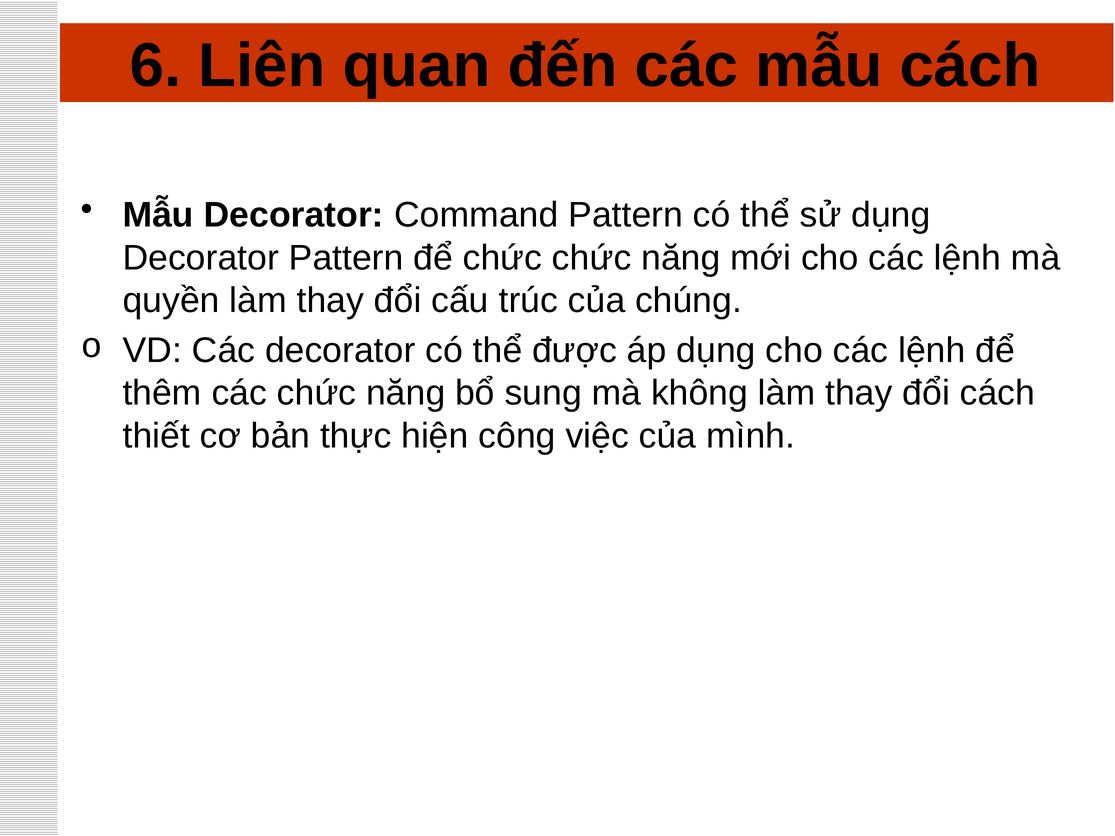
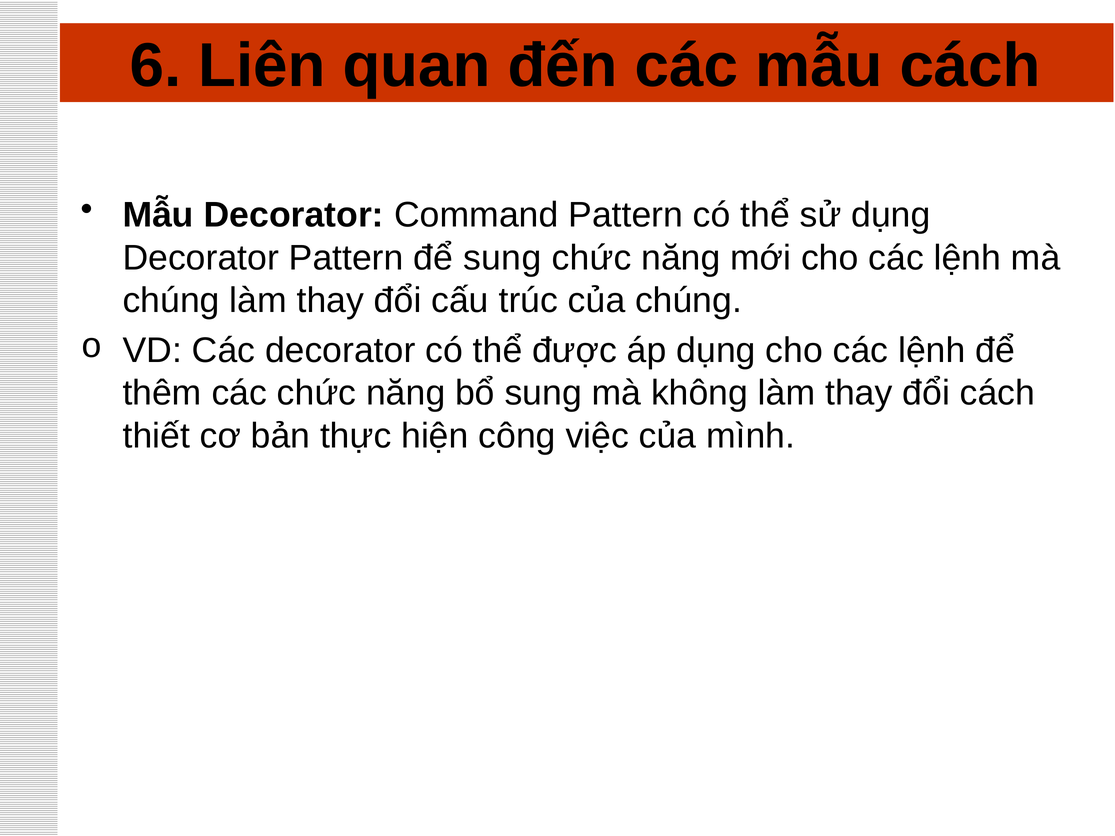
để chức: chức -> sung (502, 258)
quyền: quyền -> chúng (171, 301)
